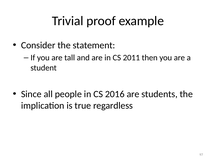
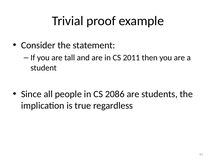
2016: 2016 -> 2086 (115, 94)
